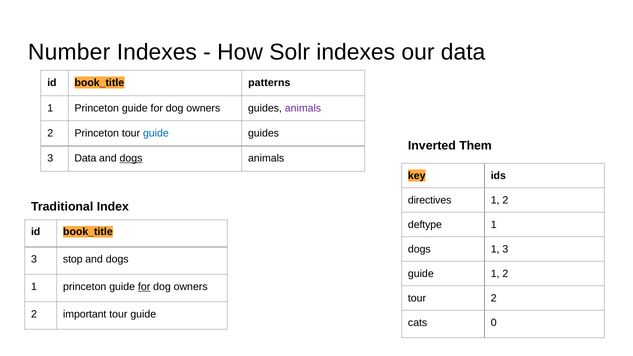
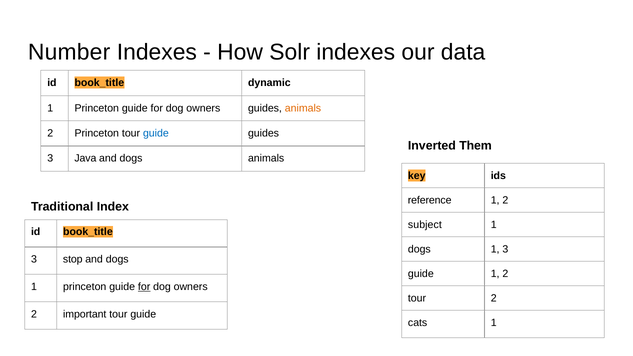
patterns: patterns -> dynamic (269, 83)
animals colour: purple -> orange (303, 108)
3 Data: Data -> Java (85, 158)
dogs underline: present -> none (131, 158)
directives: directives -> reference (430, 200)
deftype: deftype -> subject (425, 225)
cats 0: 0 -> 1 (494, 323)
